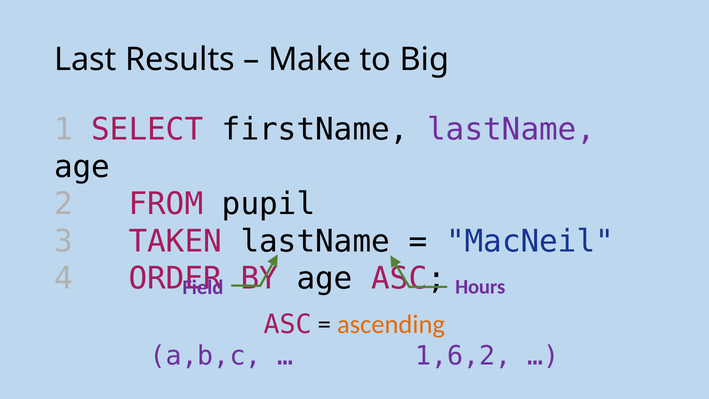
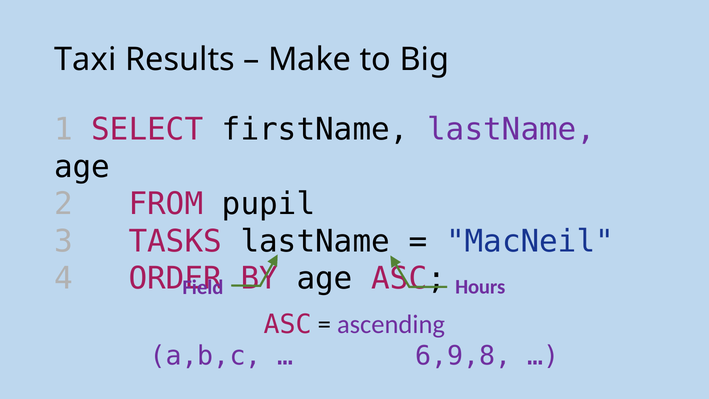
Last: Last -> Taxi (85, 60)
TAKEN: TAKEN -> TASKS (175, 241)
ascending colour: orange -> purple (391, 324)
1,6,2: 1,6,2 -> 6,9,8 (463, 356)
